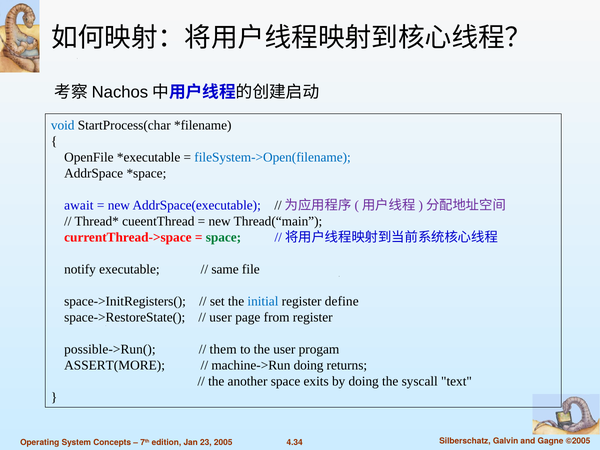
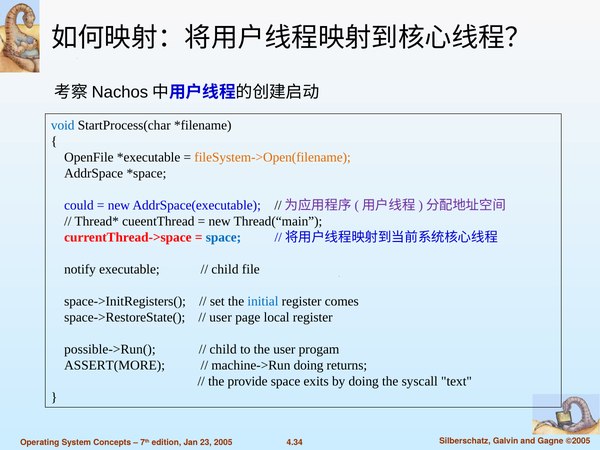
fileSystem->Open(filename colour: blue -> orange (273, 157)
await: await -> could (79, 205)
space colour: green -> blue (223, 237)
same: same -> child (225, 269)
define: define -> comes (342, 301)
from: from -> local (277, 317)
them: them -> child (223, 349)
another: another -> provide (248, 381)
